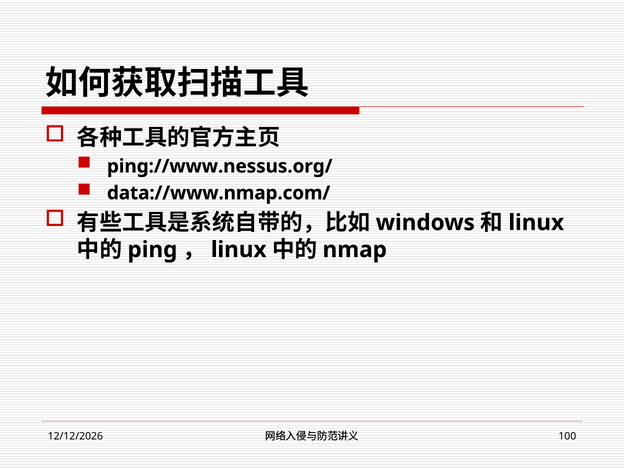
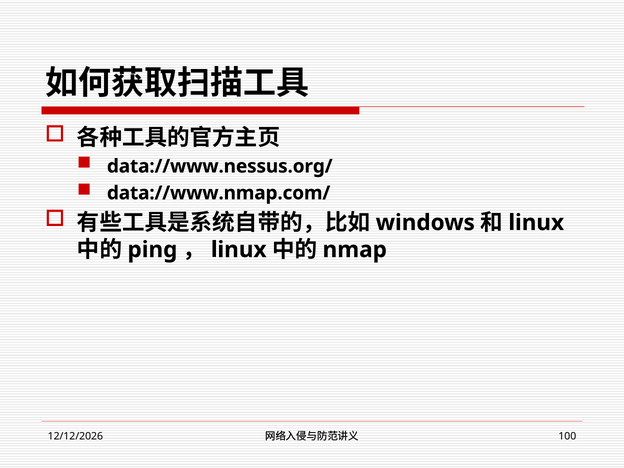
ping://www.nessus.org/: ping://www.nessus.org/ -> data://www.nessus.org/ (220, 166)
